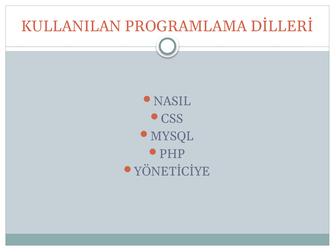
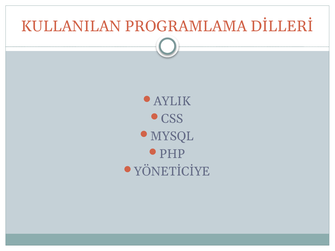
NASIL: NASIL -> AYLIK (172, 101)
